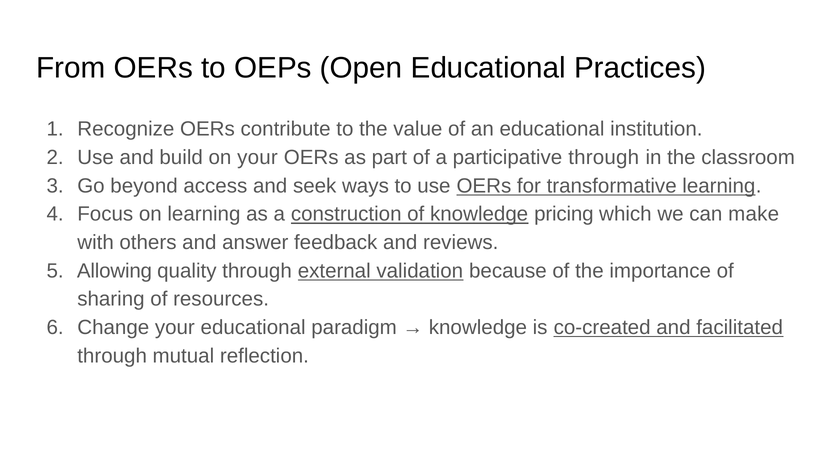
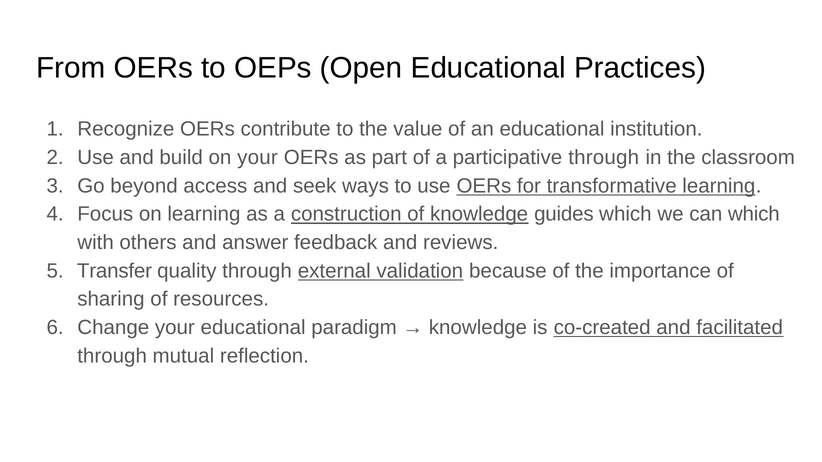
pricing: pricing -> guides (564, 214)
can make: make -> which (754, 214)
Allowing: Allowing -> Transfer (115, 271)
